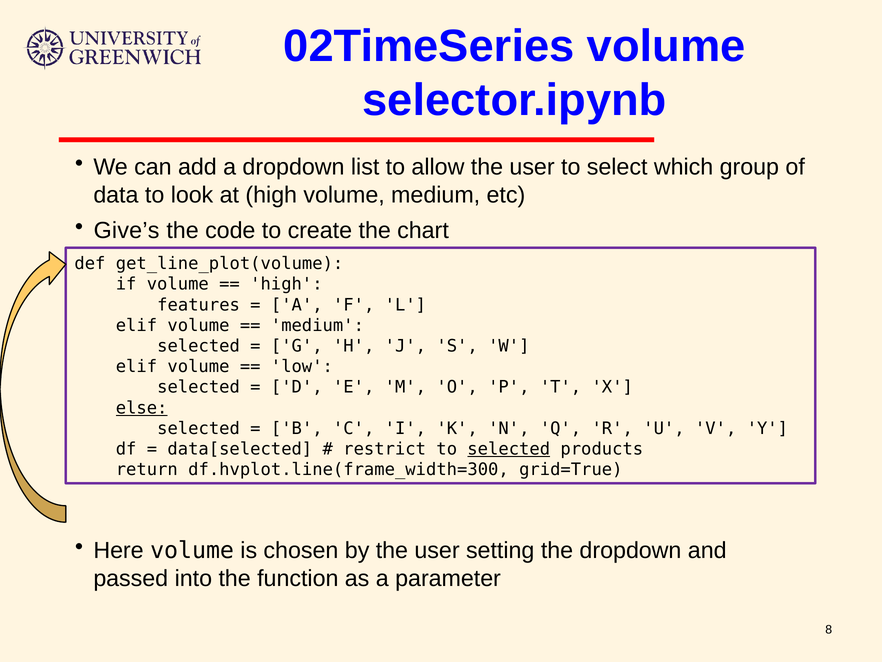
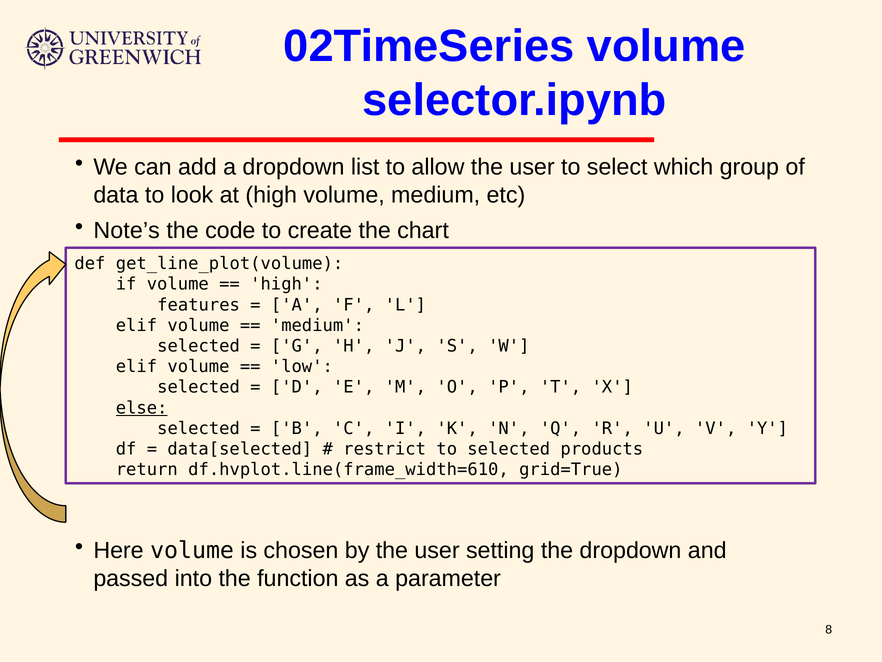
Give’s: Give’s -> Note’s (127, 230)
selected underline: present -> none (509, 449)
df.hvplot.line(frame_width=300: df.hvplot.line(frame_width=300 -> df.hvplot.line(frame_width=610 (348, 469)
